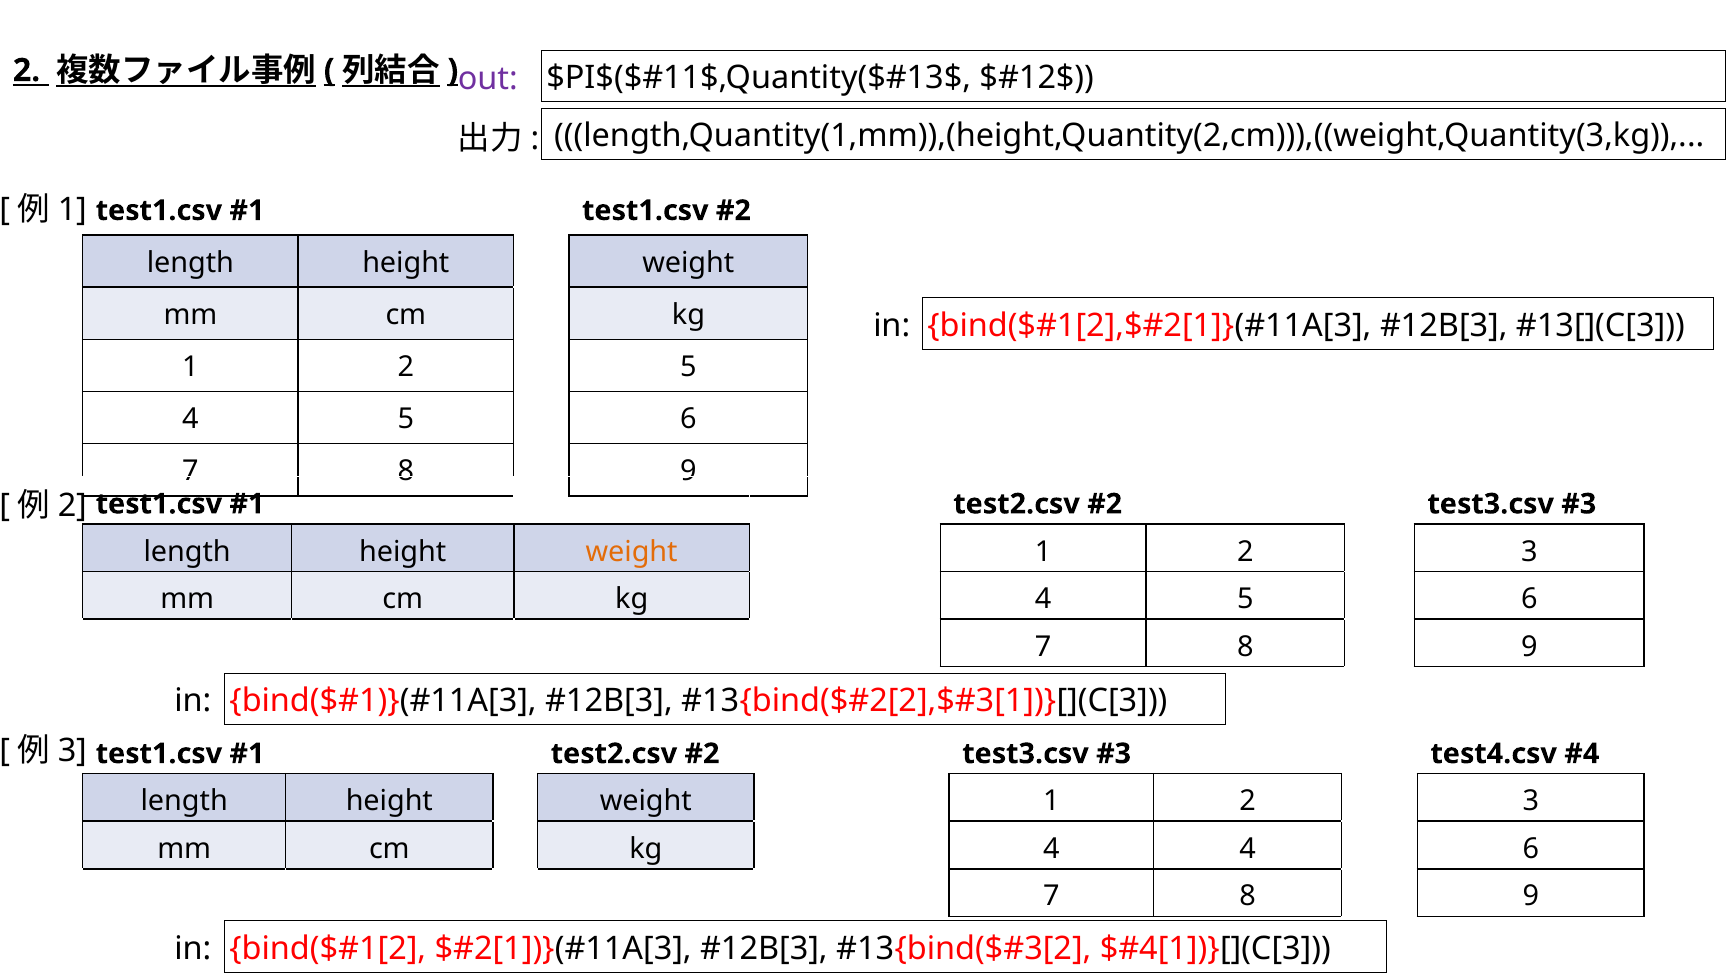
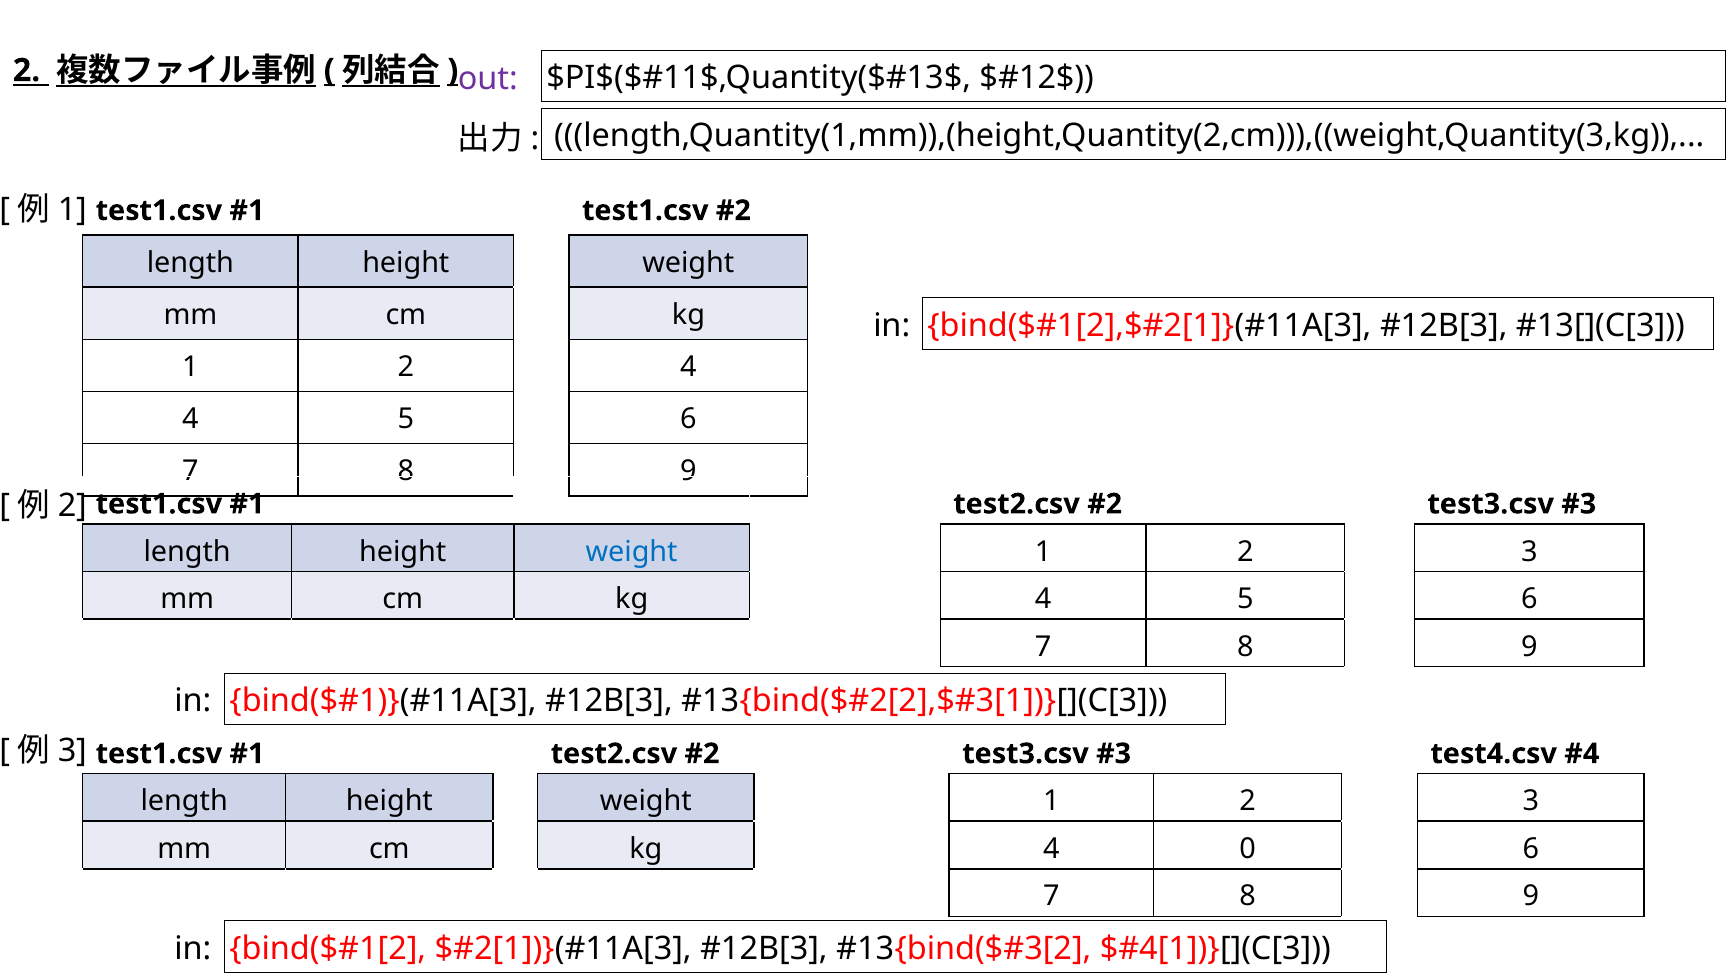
2 5: 5 -> 4 (688, 367)
weight colour: orange -> blue (632, 552)
4 4: 4 -> 0 (1247, 849)
